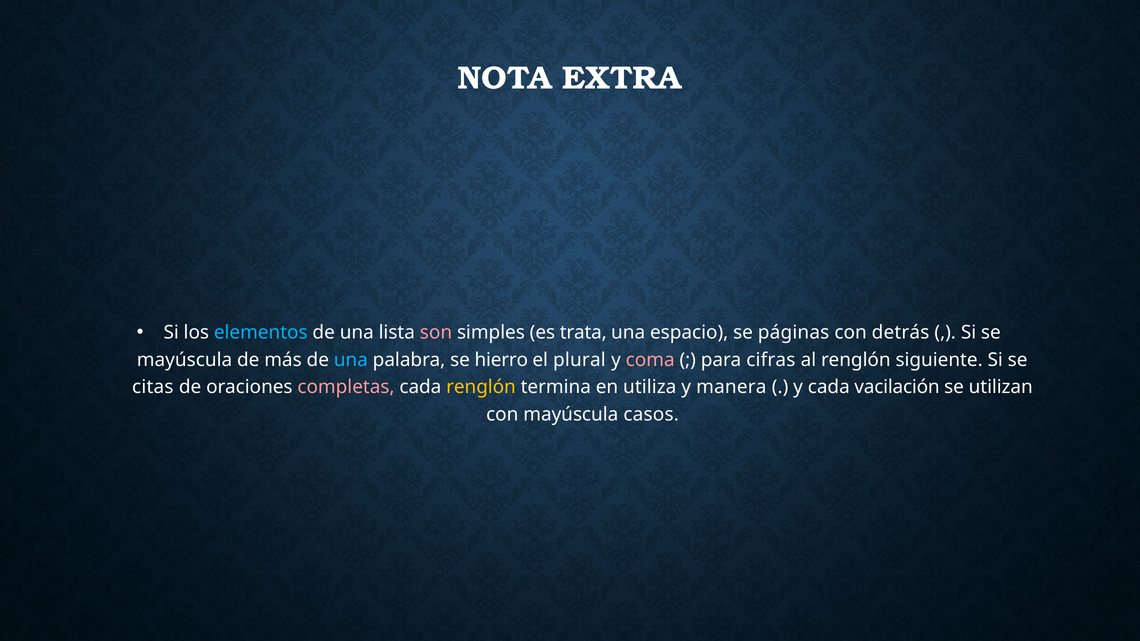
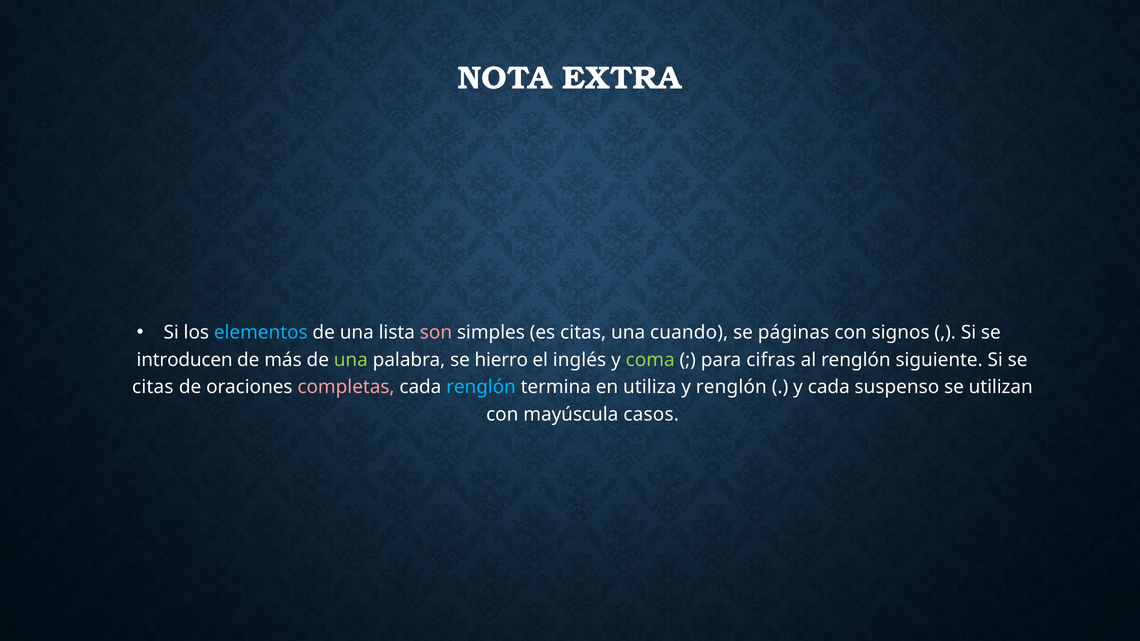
es trata: trata -> citas (583, 333)
espacio: espacio -> cuando (689, 333)
detrás: detrás -> signos (901, 333)
mayúscula: mayúscula -> introducen (185, 360)
una colour: light blue -> light green (351, 360)
plural: plural -> inglés (580, 360)
coma colour: pink -> light green (650, 360)
renglón colour: yellow -> light blue (481, 387)
y manera: manera -> renglón (731, 387)
vacilación: vacilación -> suspenso (897, 387)
